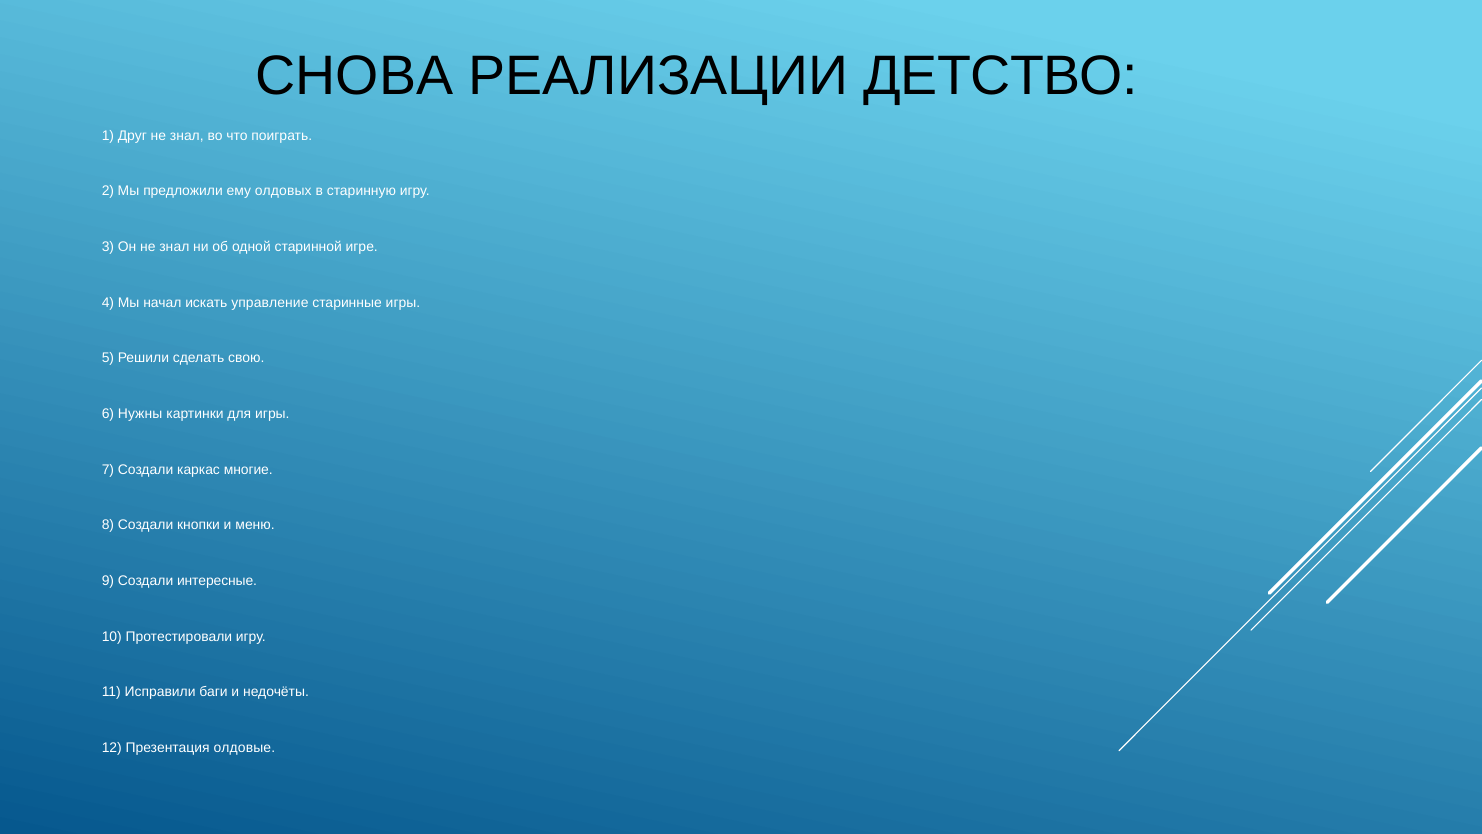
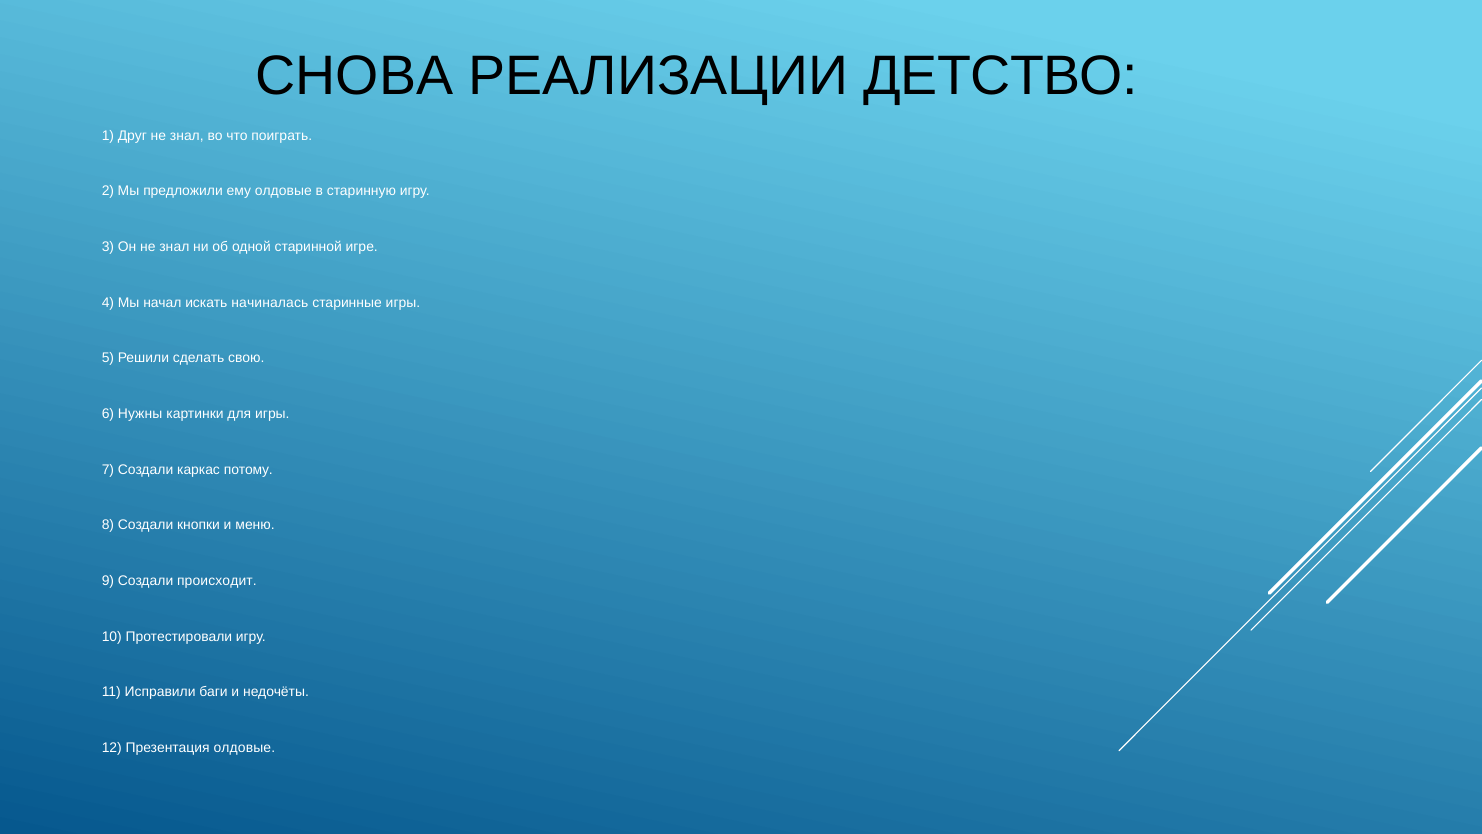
ему олдовых: олдовых -> олдовые (283, 191)
управление: управление -> начиналась (270, 303)
многие: многие -> потому (248, 469)
интересные: интересные -> происходит (217, 581)
